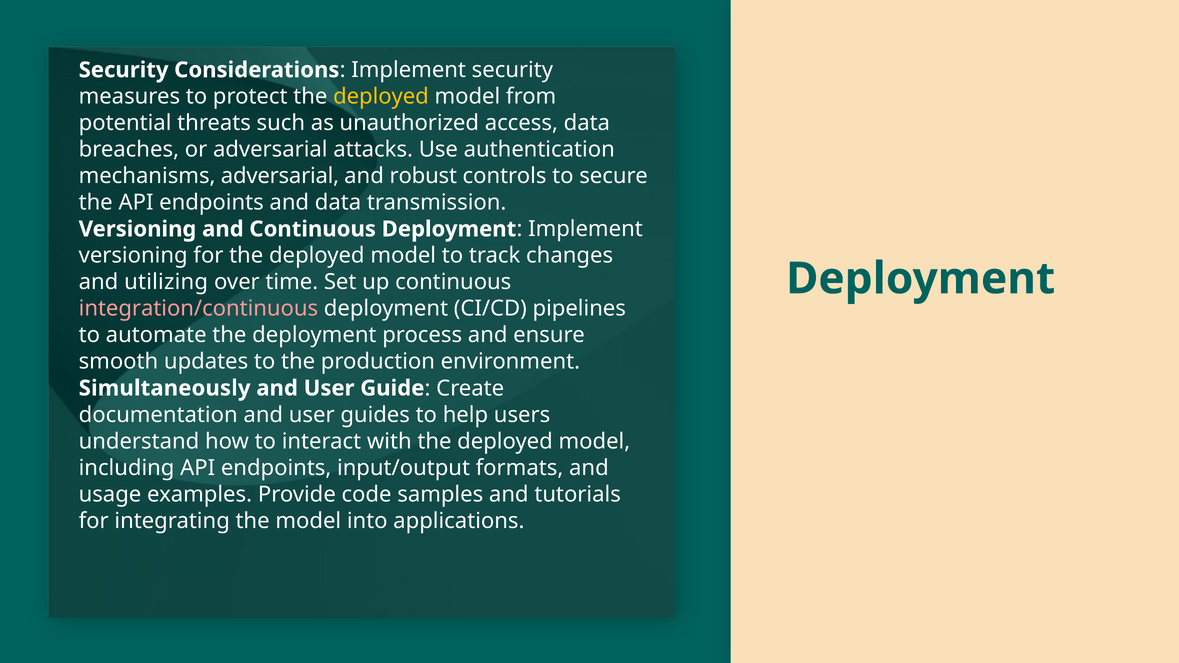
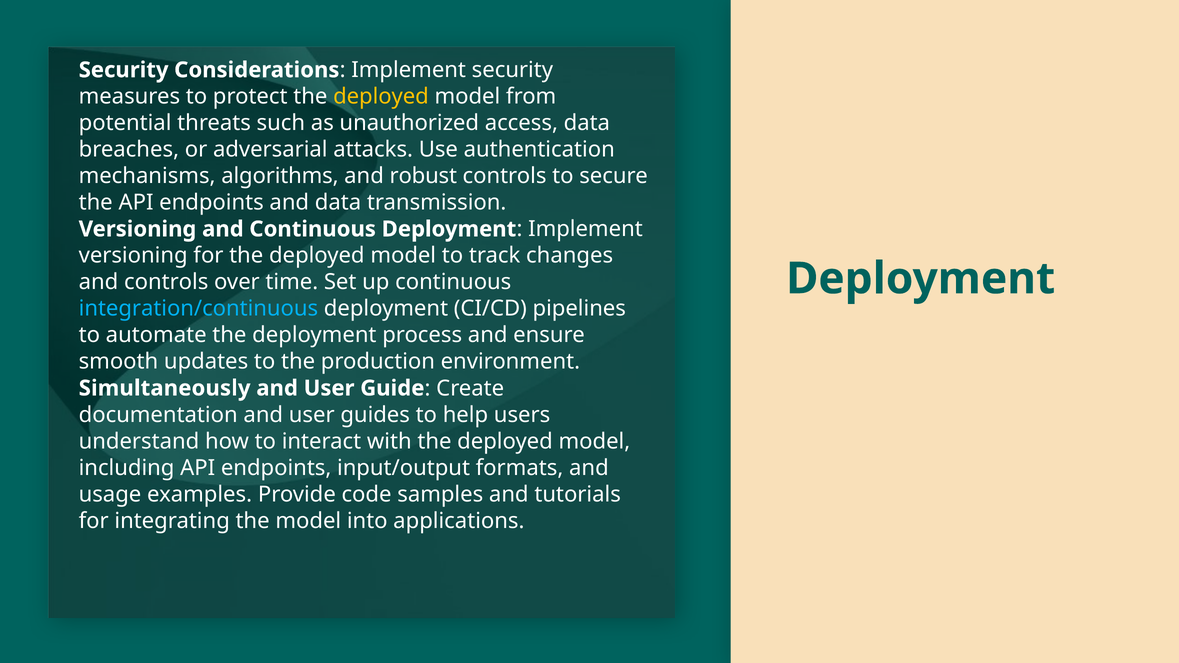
mechanisms adversarial: adversarial -> algorithms (280, 176)
and utilizing: utilizing -> controls (166, 282)
integration/continuous colour: pink -> light blue (198, 309)
